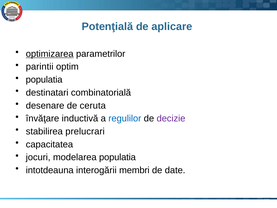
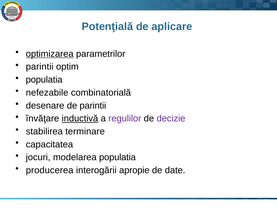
destinatari: destinatari -> nefezabile (47, 93)
de ceruta: ceruta -> parintii (93, 105)
inductivă underline: none -> present (80, 118)
regulilor colour: blue -> purple (125, 118)
prelucrari: prelucrari -> terminare (85, 131)
intotdeauna: intotdeauna -> producerea (50, 170)
membri: membri -> apropie (134, 170)
